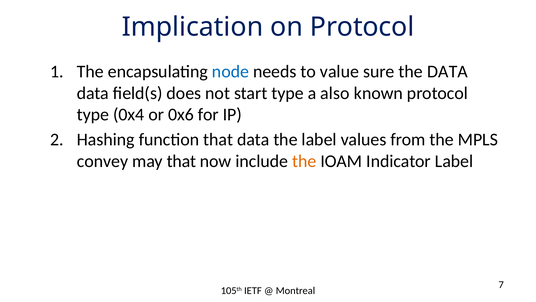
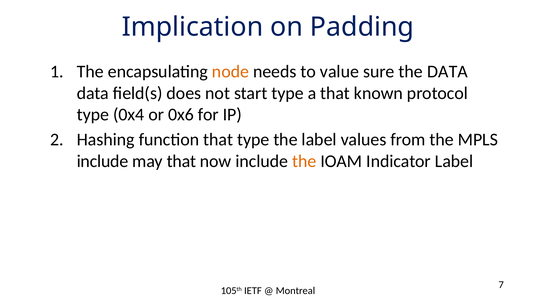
on Protocol: Protocol -> Padding (362, 27)
node colour: blue -> orange (230, 72)
a also: also -> that (335, 93)
that data: data -> type (253, 139)
convey: convey -> include (103, 161)
